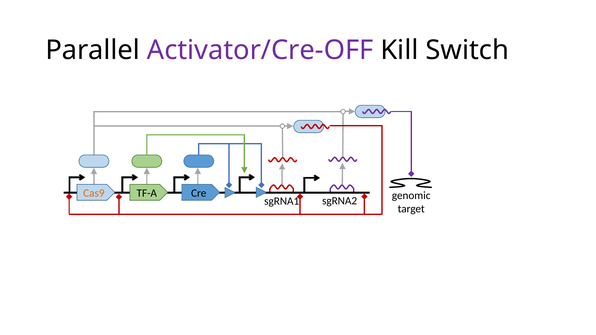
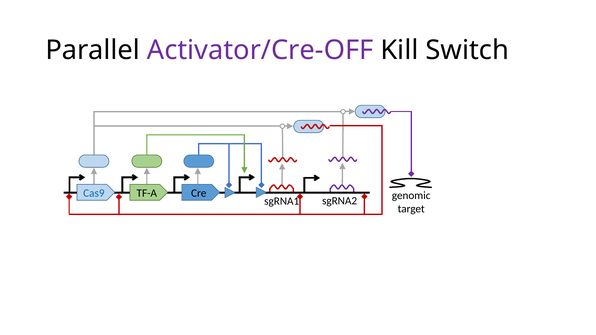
Cas9 colour: orange -> blue (94, 193)
